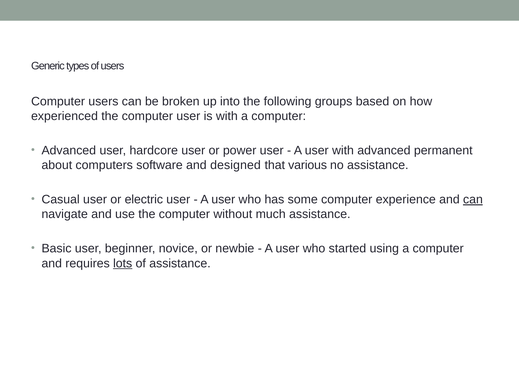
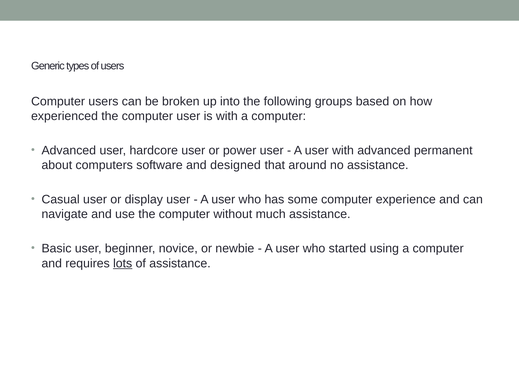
various: various -> around (308, 165)
electric: electric -> display (144, 200)
can underline: present -> none (473, 200)
